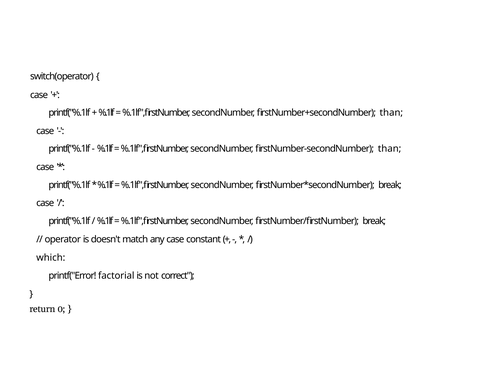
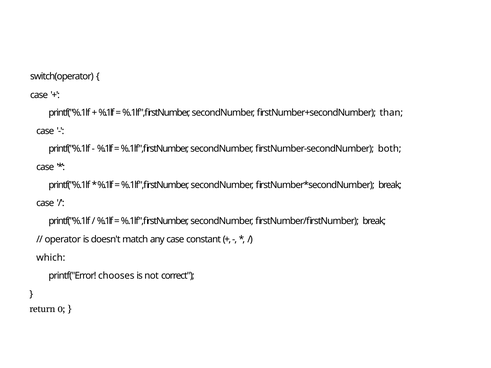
firstNumber-secondNumber than: than -> both (390, 149)
factorial: factorial -> chooses (116, 276)
